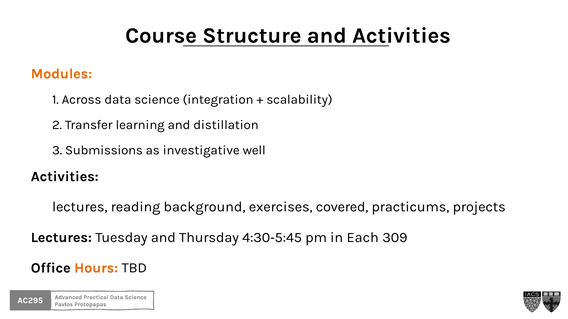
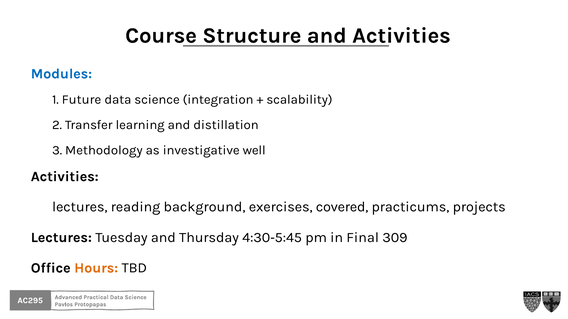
Modules colour: orange -> blue (61, 74)
Across: Across -> Future (82, 100)
Submissions: Submissions -> Methodology (104, 150)
Each: Each -> Final (363, 238)
